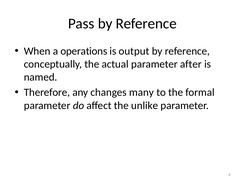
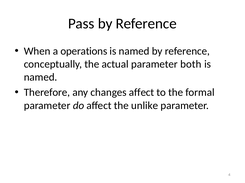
output: output -> named (134, 51)
after: after -> both (191, 64)
changes many: many -> affect (142, 93)
